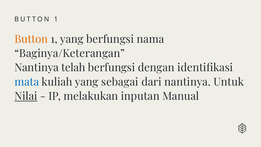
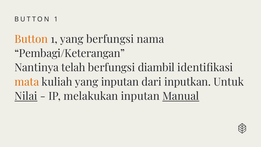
Baginya/Keterangan: Baginya/Keterangan -> Pembagi/Keterangan (70, 53)
dengan: dengan -> diambil (156, 68)
mata colour: blue -> orange (27, 82)
yang sebagai: sebagai -> inputan (120, 82)
dari nantinya: nantinya -> inputkan (188, 82)
Manual underline: none -> present (181, 96)
